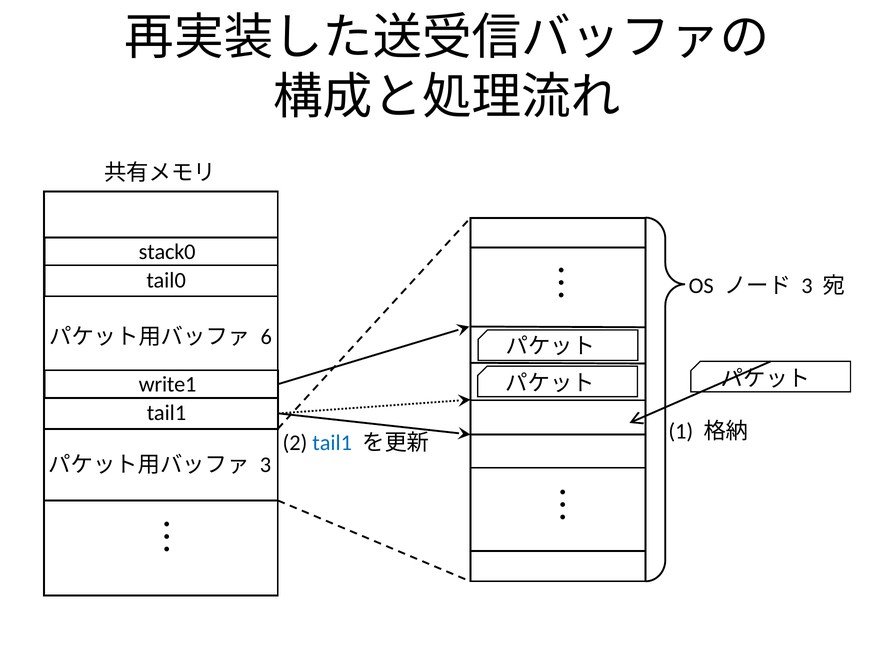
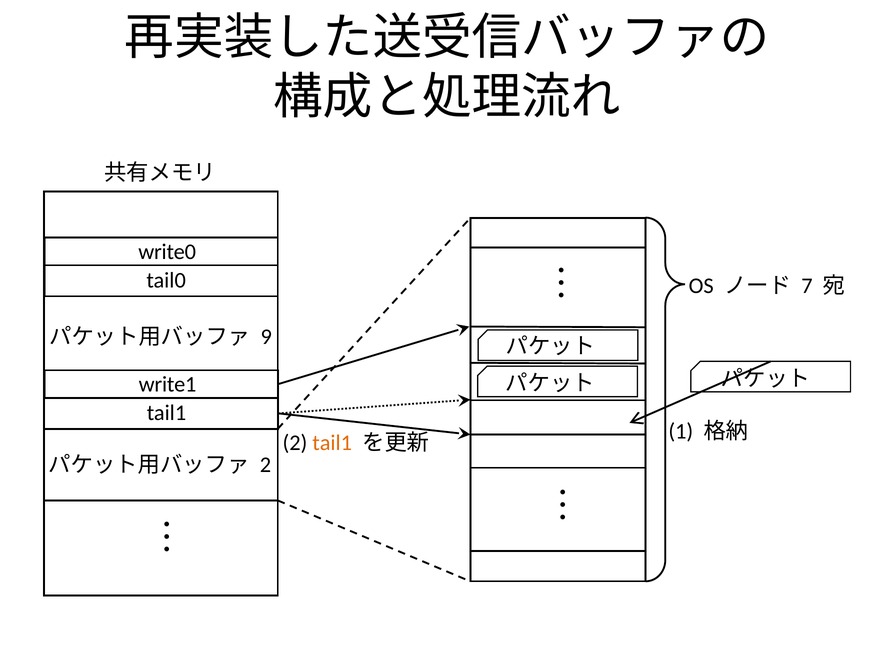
stack0: stack0 -> write0 (167, 252)
3: 3 -> 7 (807, 286)
6: 6 -> 9 (266, 337)
tail1 colour: blue -> orange (332, 443)
3: 3 -> 2 (265, 465)
